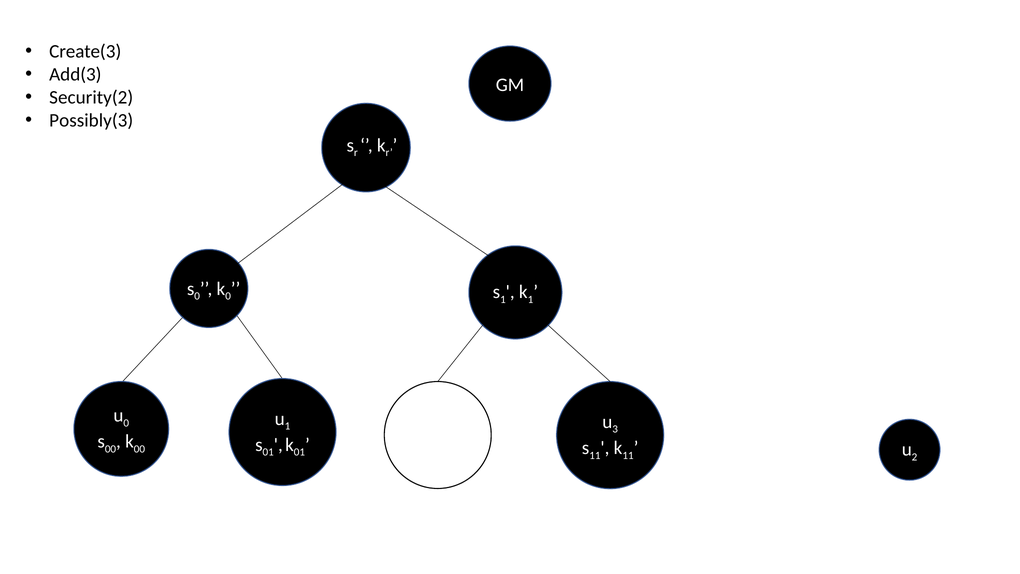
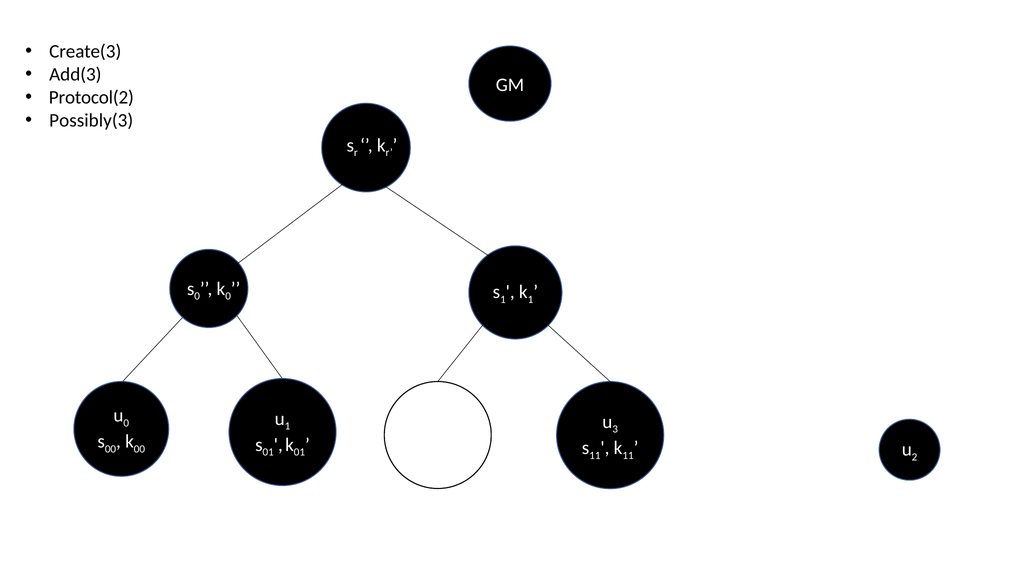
Security(2: Security(2 -> Protocol(2 (91, 97)
